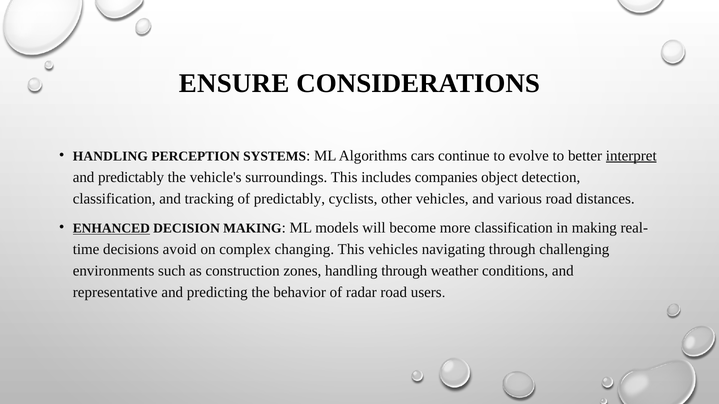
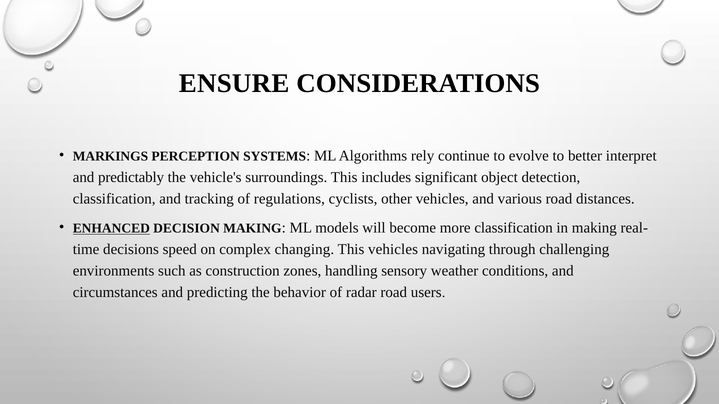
HANDLING: HANDLING -> MARKINGS (110, 156)
cars: cars -> rely (423, 156)
interpret underline: present -> none (631, 156)
companies: companies -> significant (446, 177)
of predictably: predictably -> regulations (289, 199)
avoid: avoid -> speed (180, 250)
handling through: through -> sensory (404, 271)
representative: representative -> circumstances (115, 293)
